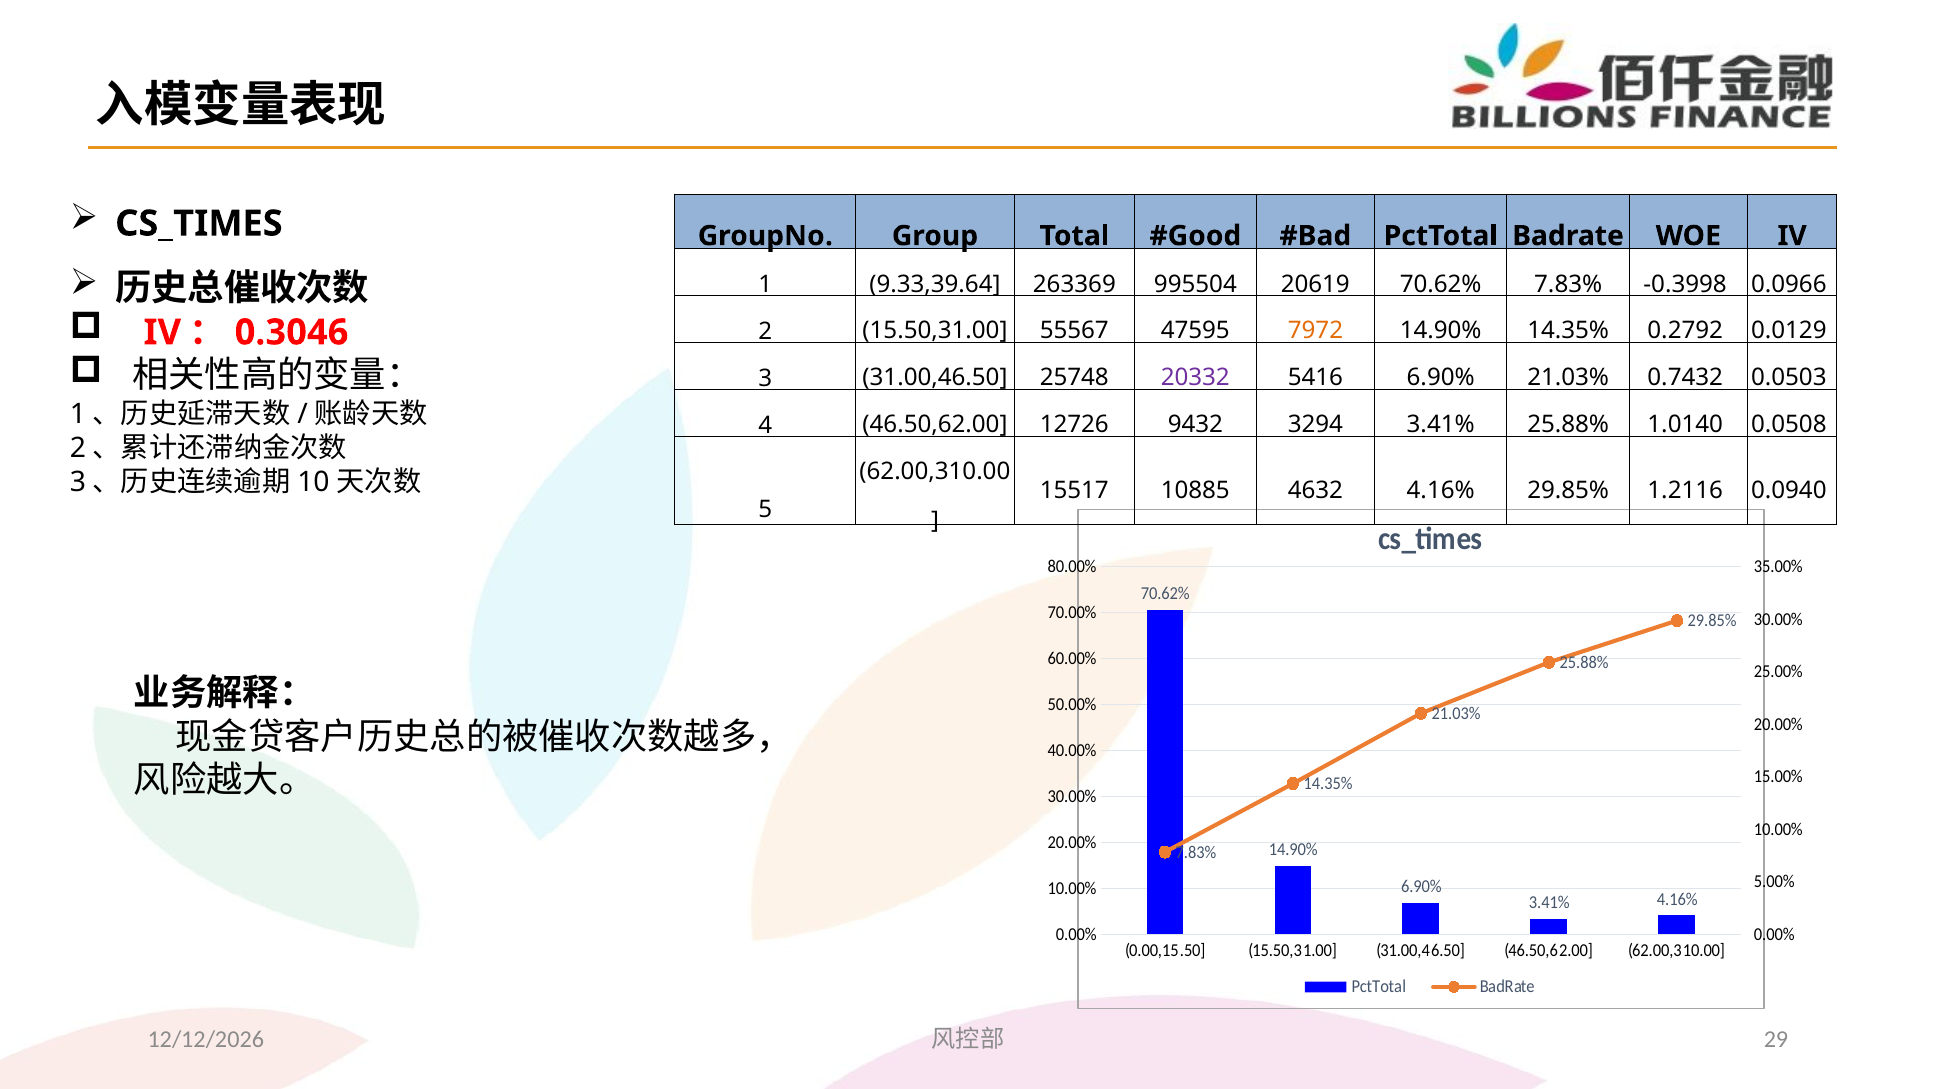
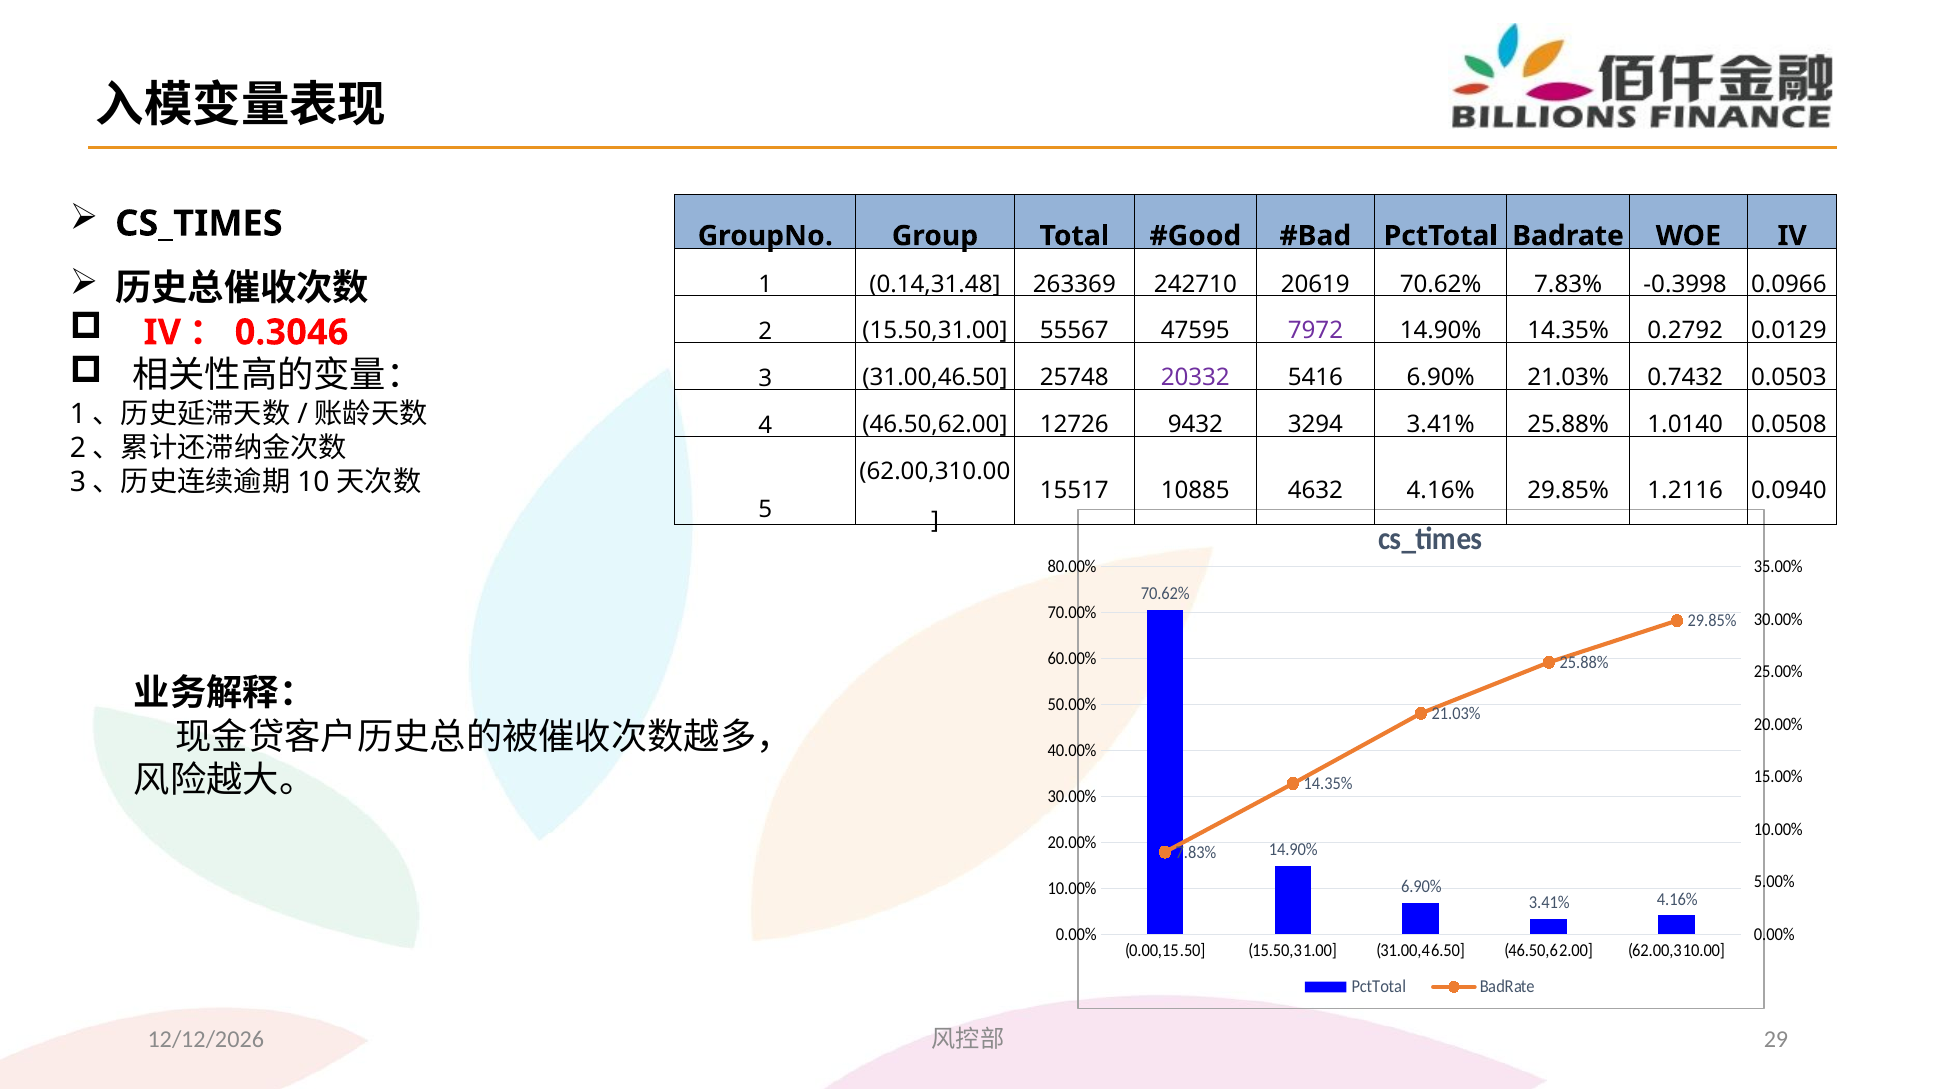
9.33,39.64: 9.33,39.64 -> 0.14,31.48 (935, 284)
995504: 995504 -> 242710 (1195, 284)
7972 colour: orange -> purple (1315, 331)
